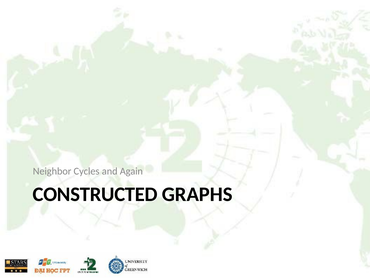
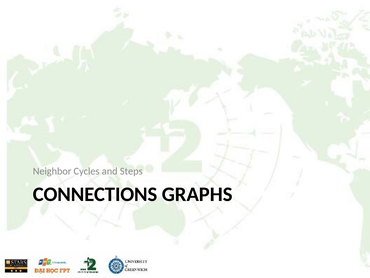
Again: Again -> Steps (131, 171)
CONSTRUCTED: CONSTRUCTED -> CONNECTIONS (95, 194)
